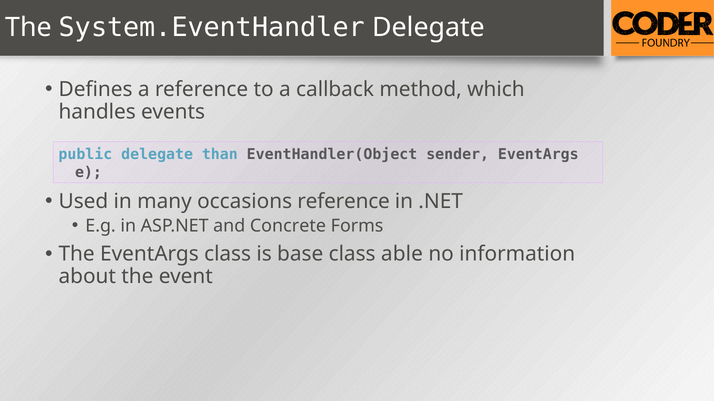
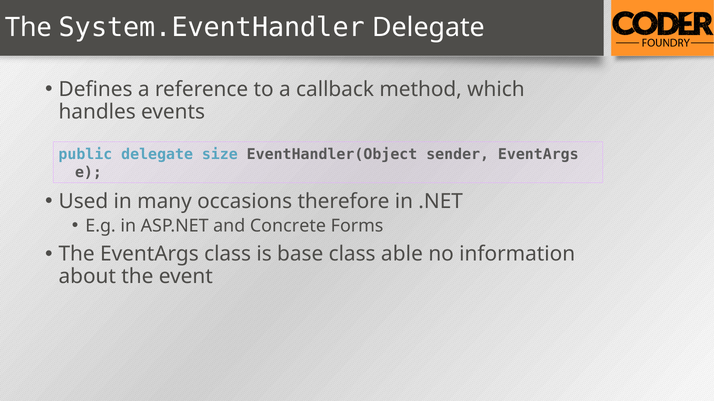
than: than -> size (220, 155)
occasions reference: reference -> therefore (343, 202)
